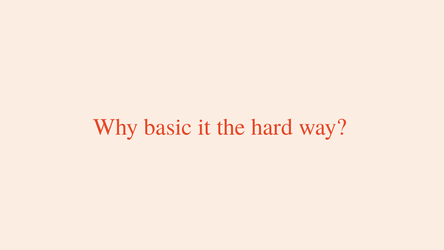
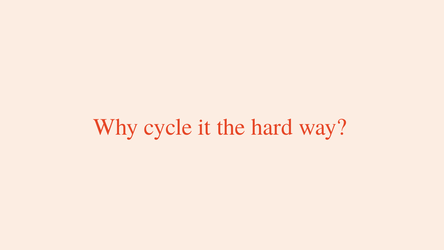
basic: basic -> cycle (168, 127)
